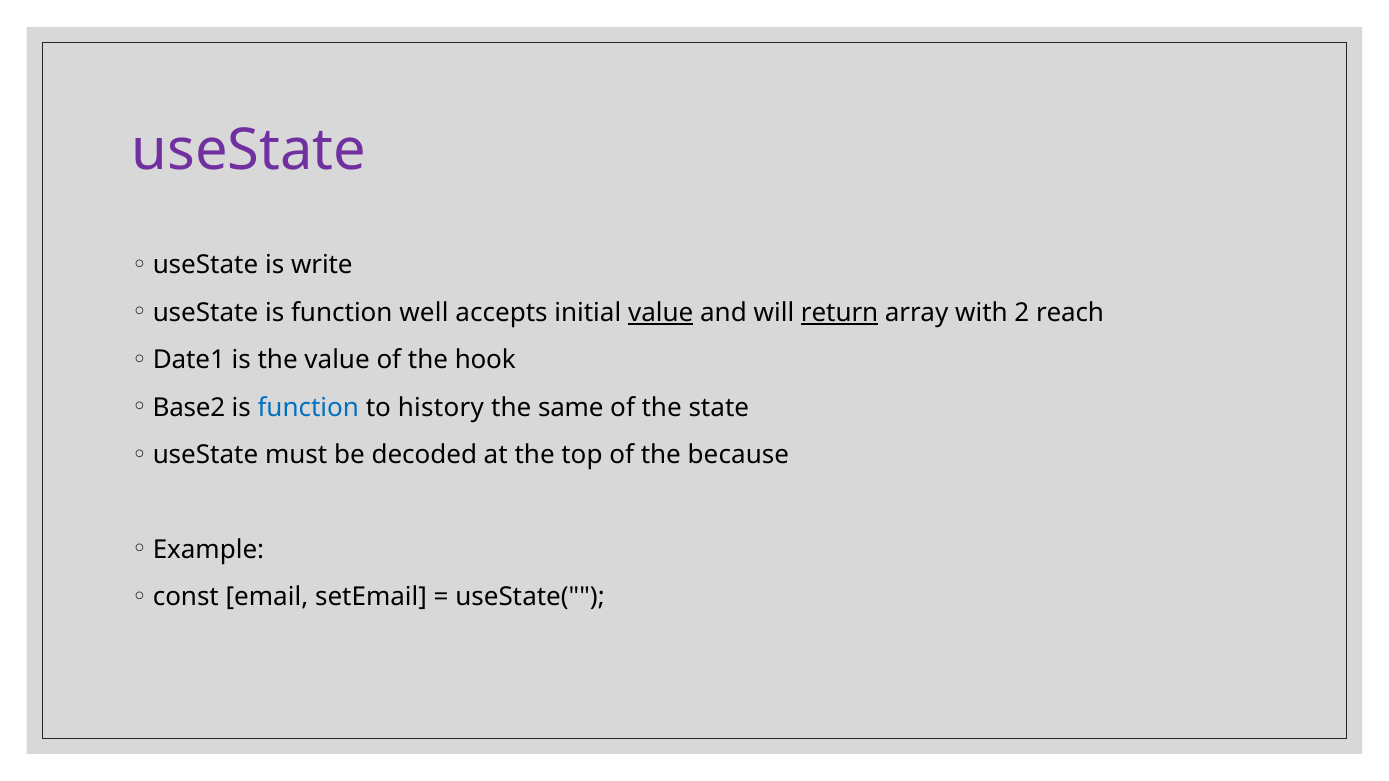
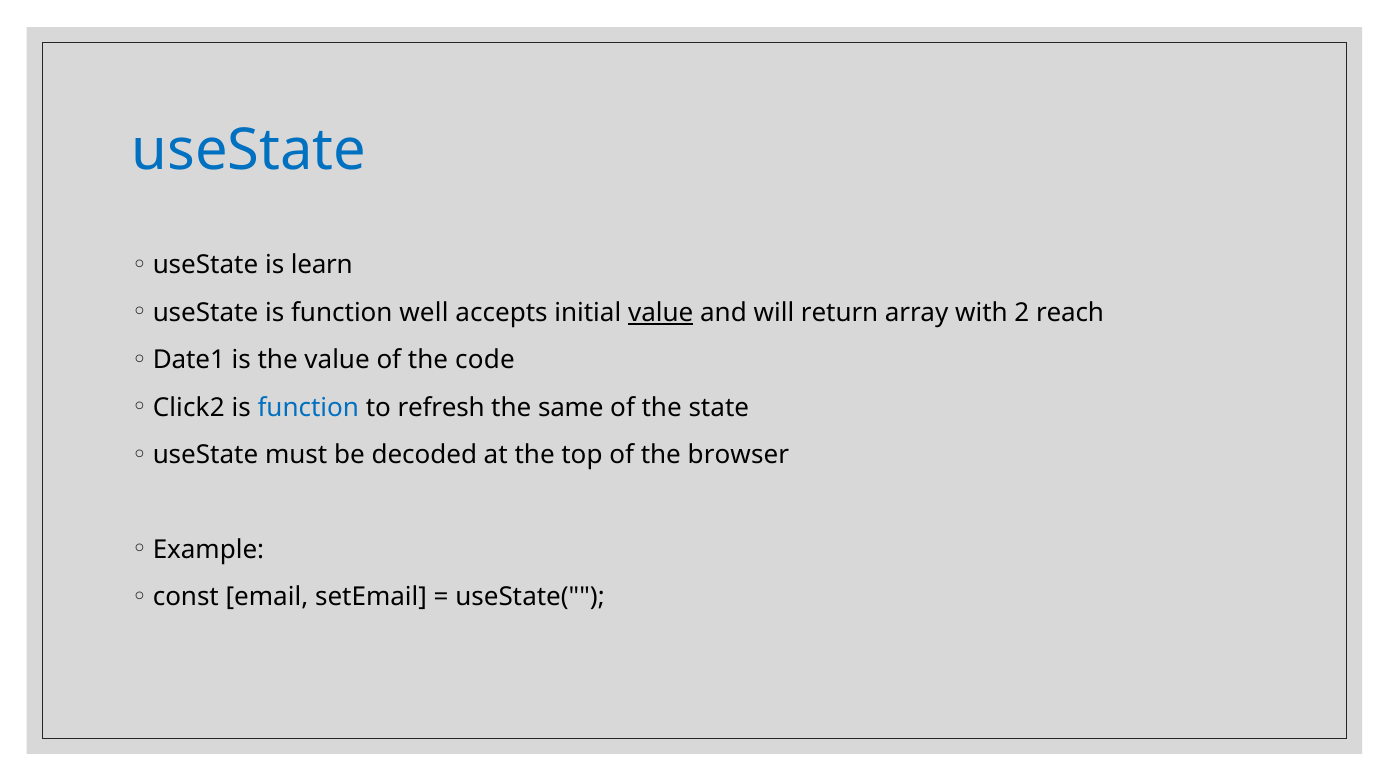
useState colour: purple -> blue (249, 151)
write: write -> learn (322, 265)
return underline: present -> none (840, 313)
hook: hook -> code (485, 360)
Base2: Base2 -> Click2 (189, 408)
history: history -> refresh (441, 408)
because: because -> browser (738, 455)
